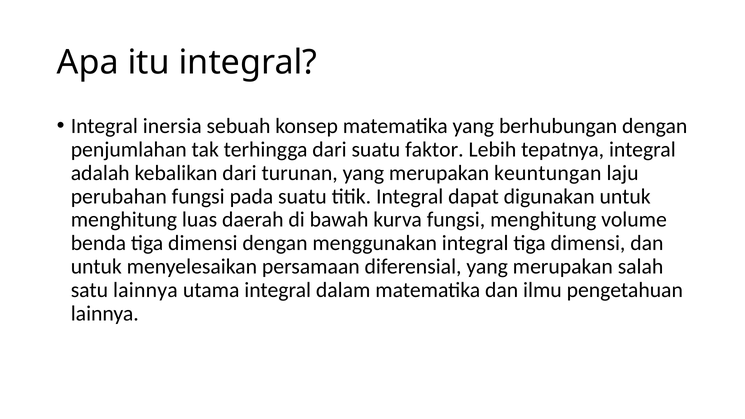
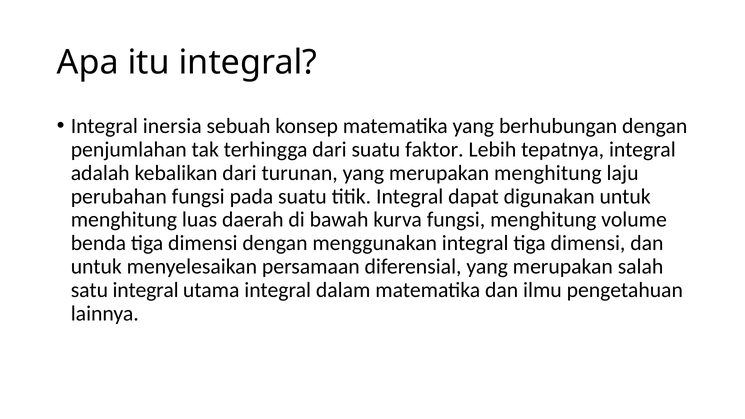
merupakan keuntungan: keuntungan -> menghitung (548, 173)
satu lainnya: lainnya -> integral (146, 290)
